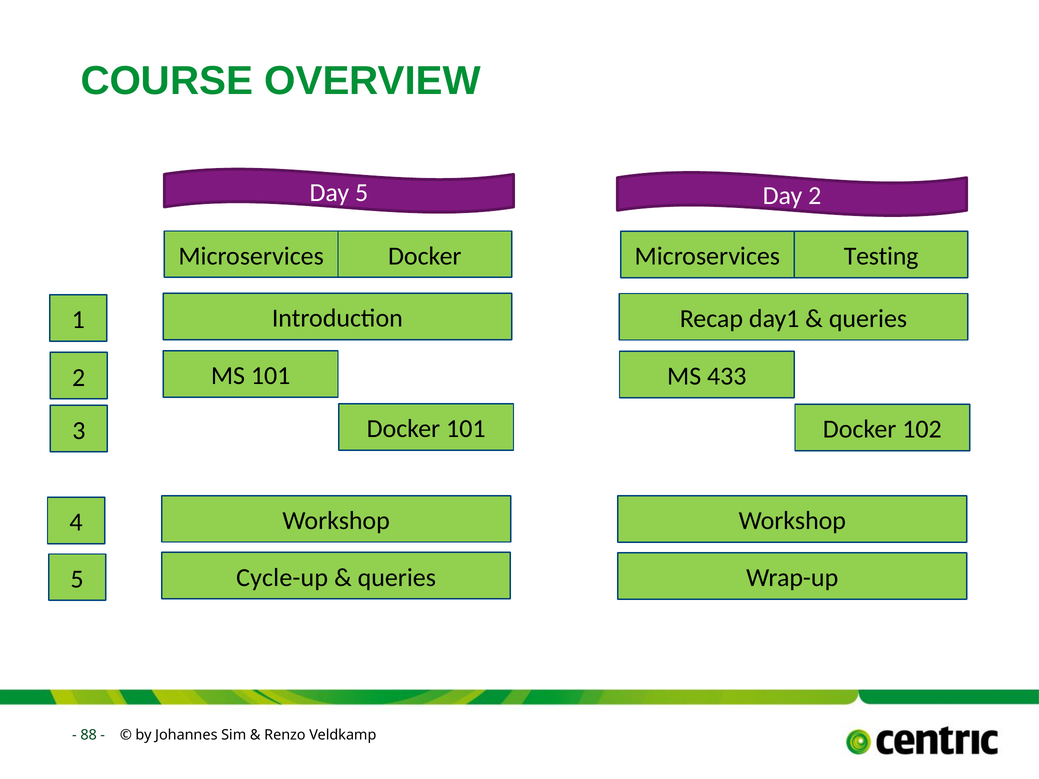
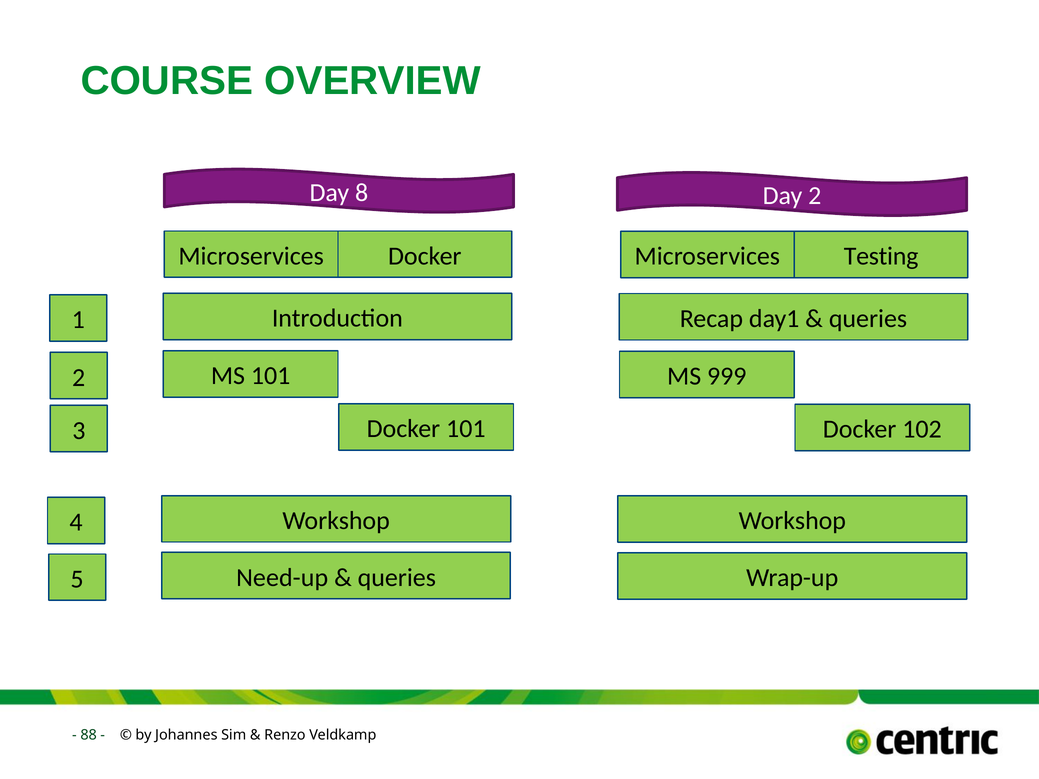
Day 5: 5 -> 8 (362, 193)
433: 433 -> 999 (727, 376)
Cycle-up: Cycle-up -> Need-up (282, 578)
